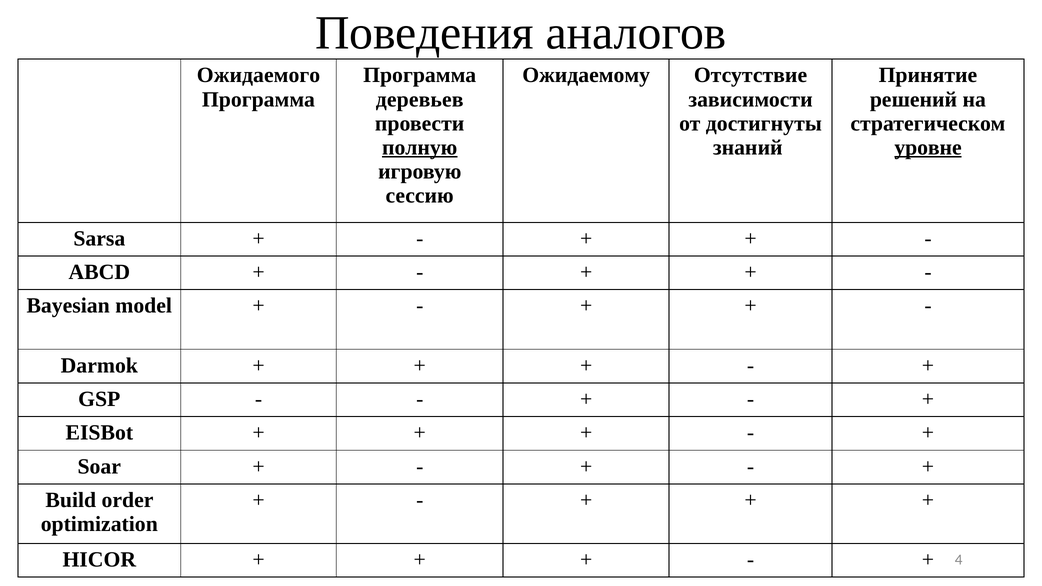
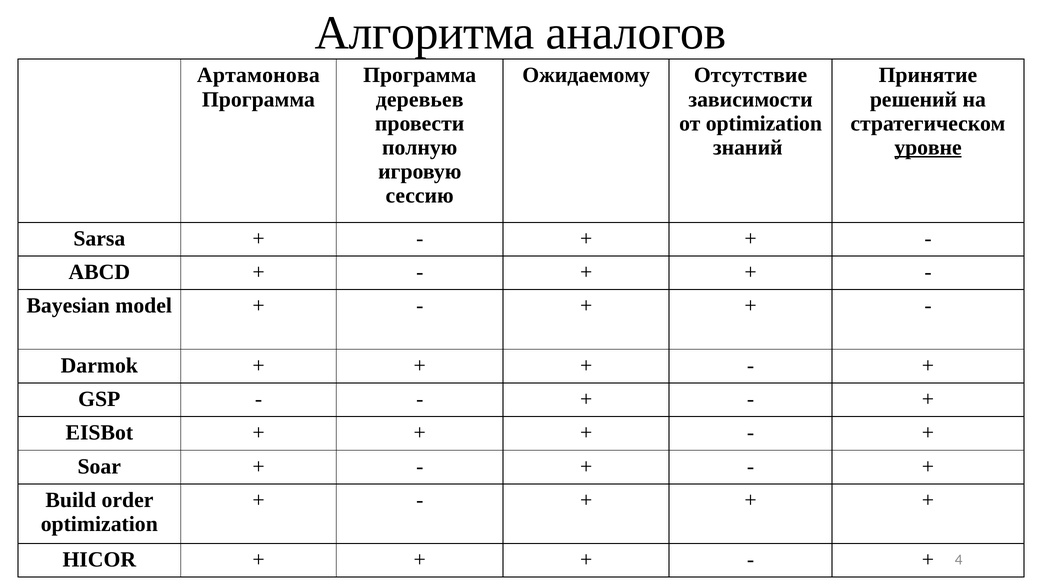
Поведения: Поведения -> Алгоритма (425, 33)
Ожидаемого: Ожидаемого -> Артамонова (258, 75)
от достигнуты: достигнуты -> optimization (764, 124)
полную underline: present -> none (420, 148)
